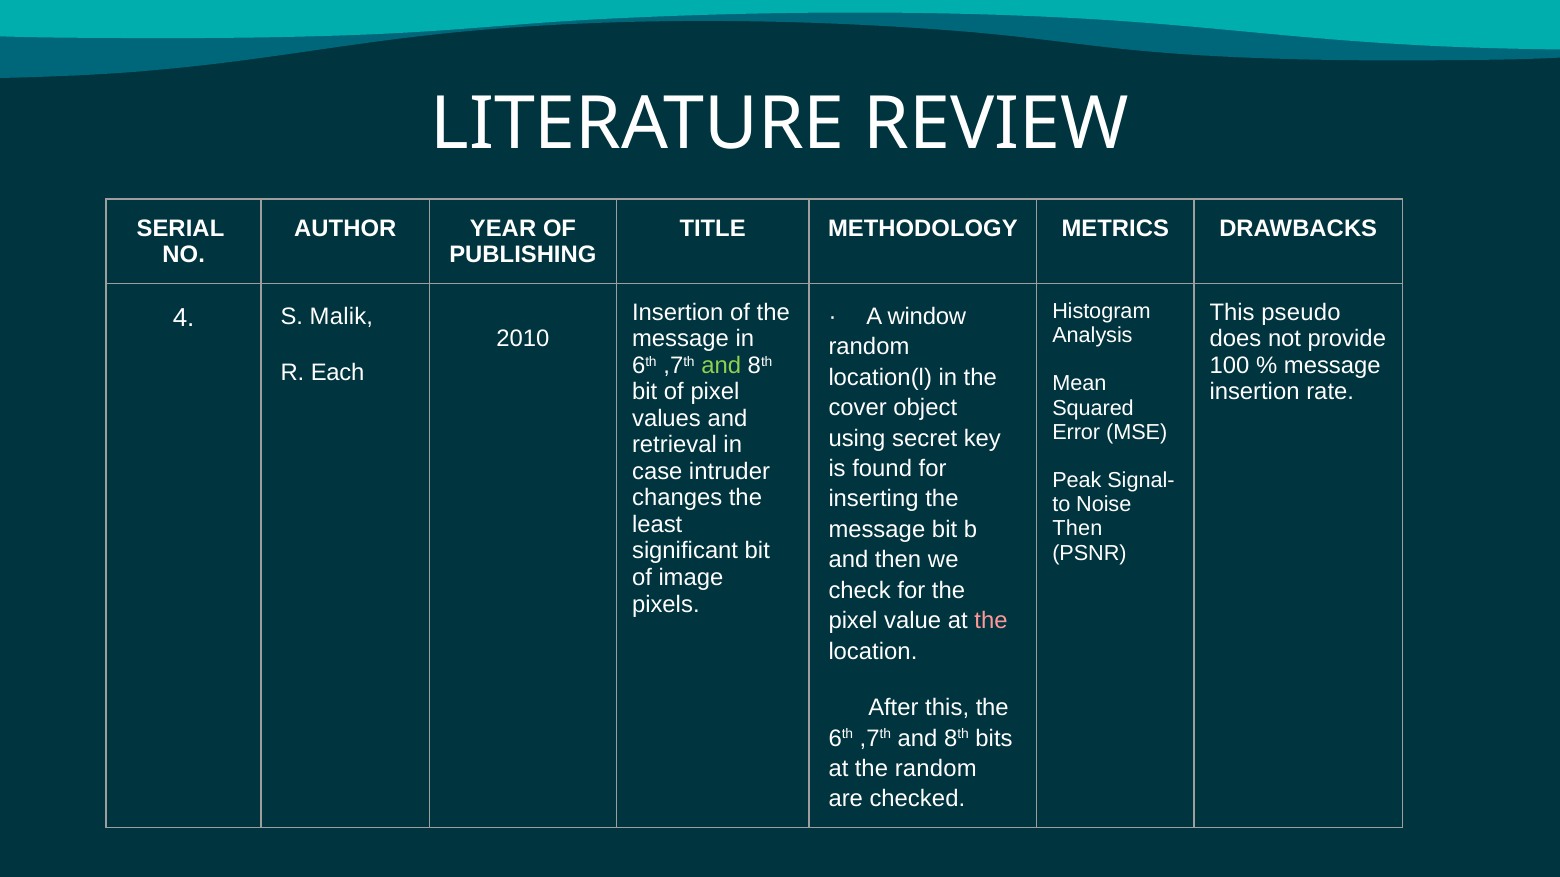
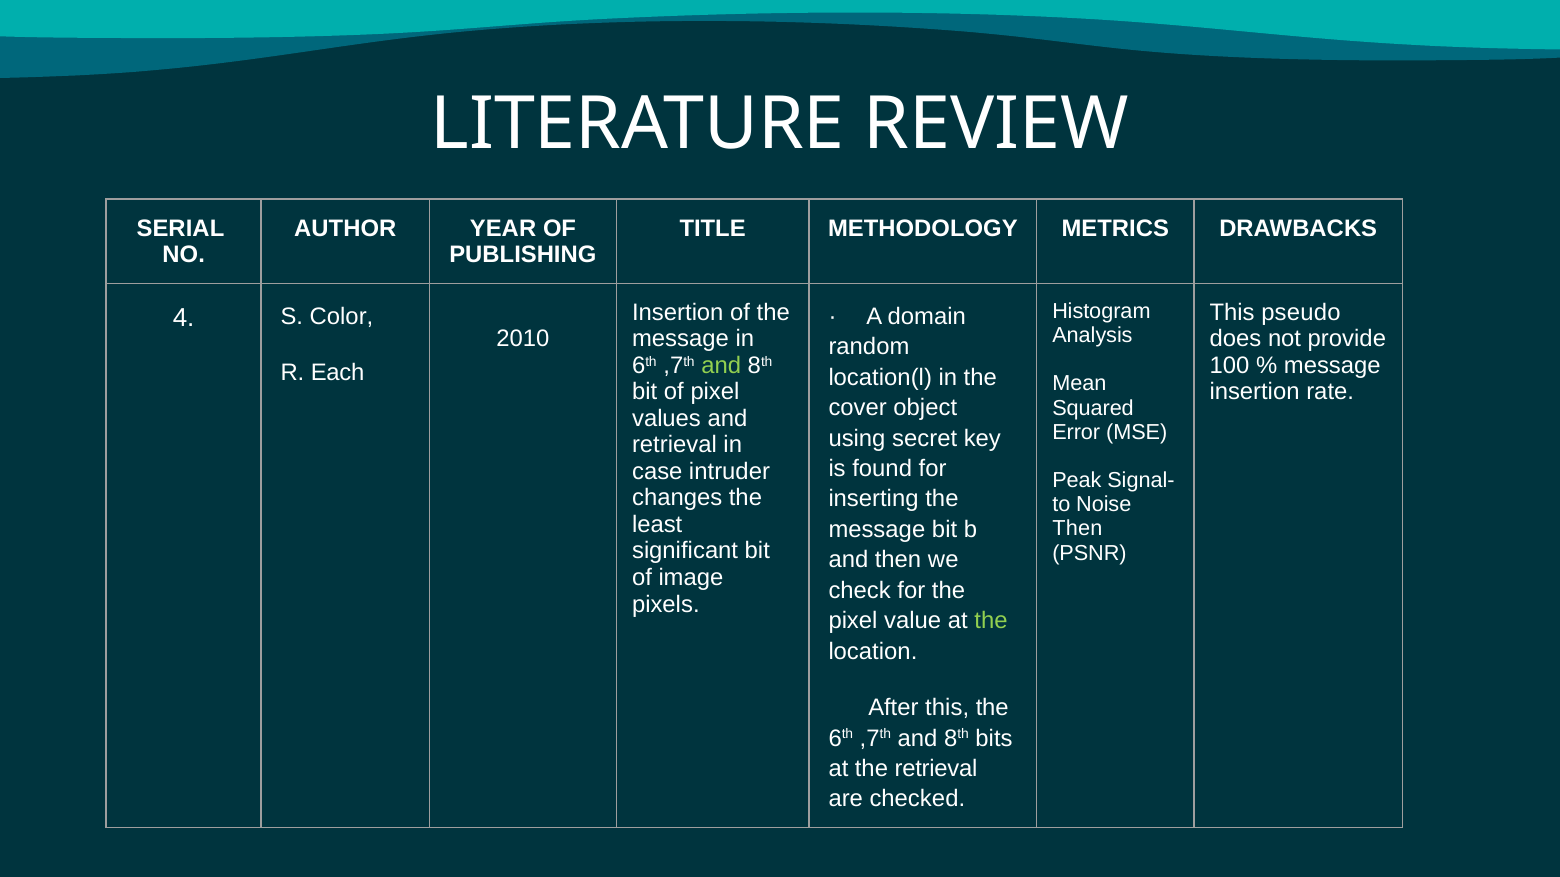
window: window -> domain (927, 317)
Malik: Malik -> Color (341, 317)
the colour: pink -> light green (991, 621)
the random: random -> retrieval (936, 769)
